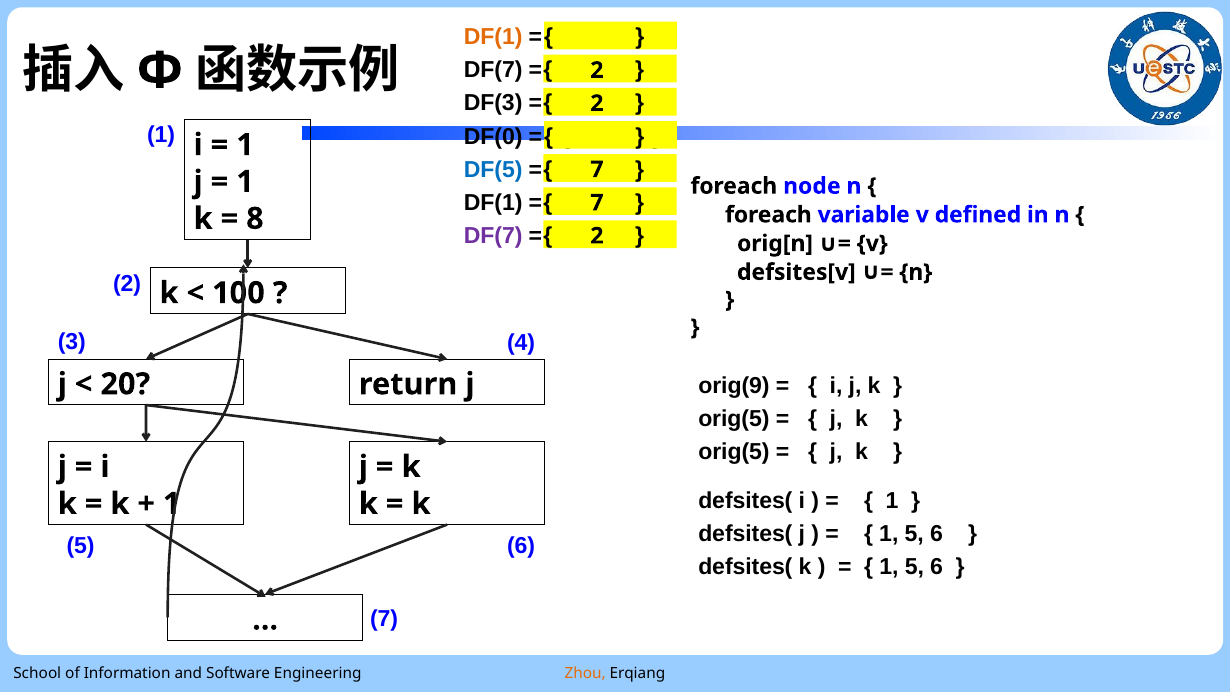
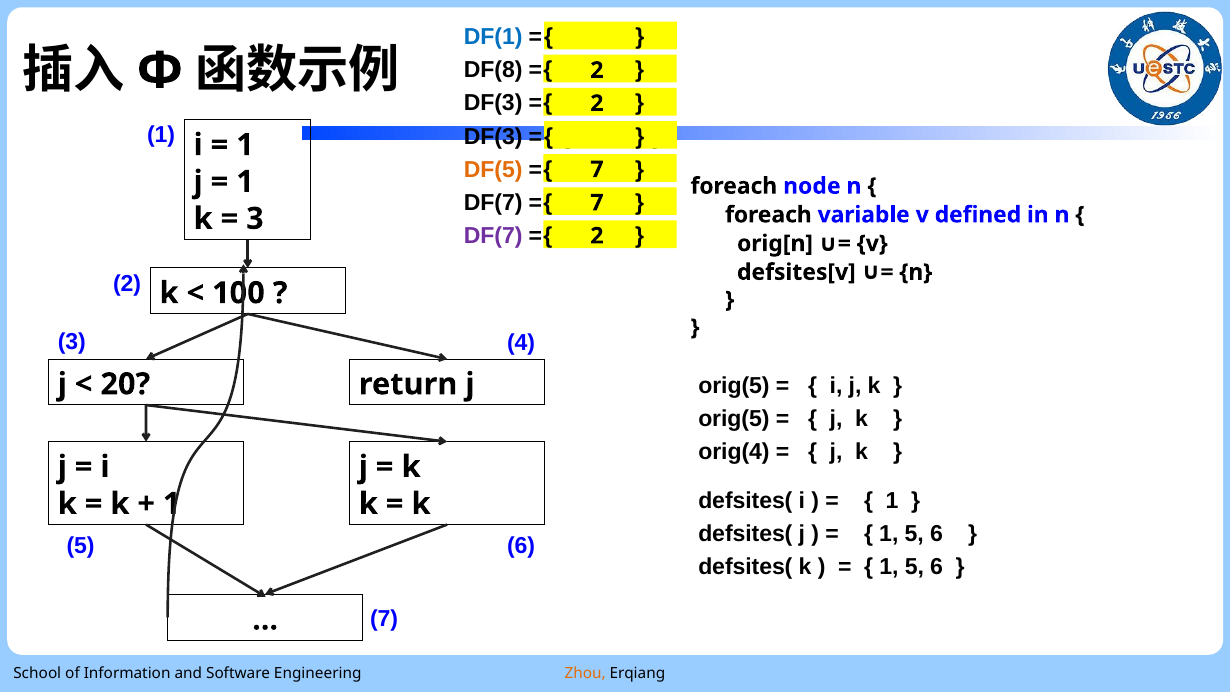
DF(1 colour: orange -> blue (493, 37)
DF(7: DF(7 -> DF(8 (493, 70)
DF(0: DF(0 -> DF(3 (493, 136)
DF(5 colour: blue -> orange (493, 170)
DF(1: DF(1 -> DF(7 (493, 203)
8: 8 -> 3 (255, 219)
orig(9: orig(9 -> orig(5 (734, 385)
orig(5: orig(5 -> orig(4 (734, 452)
